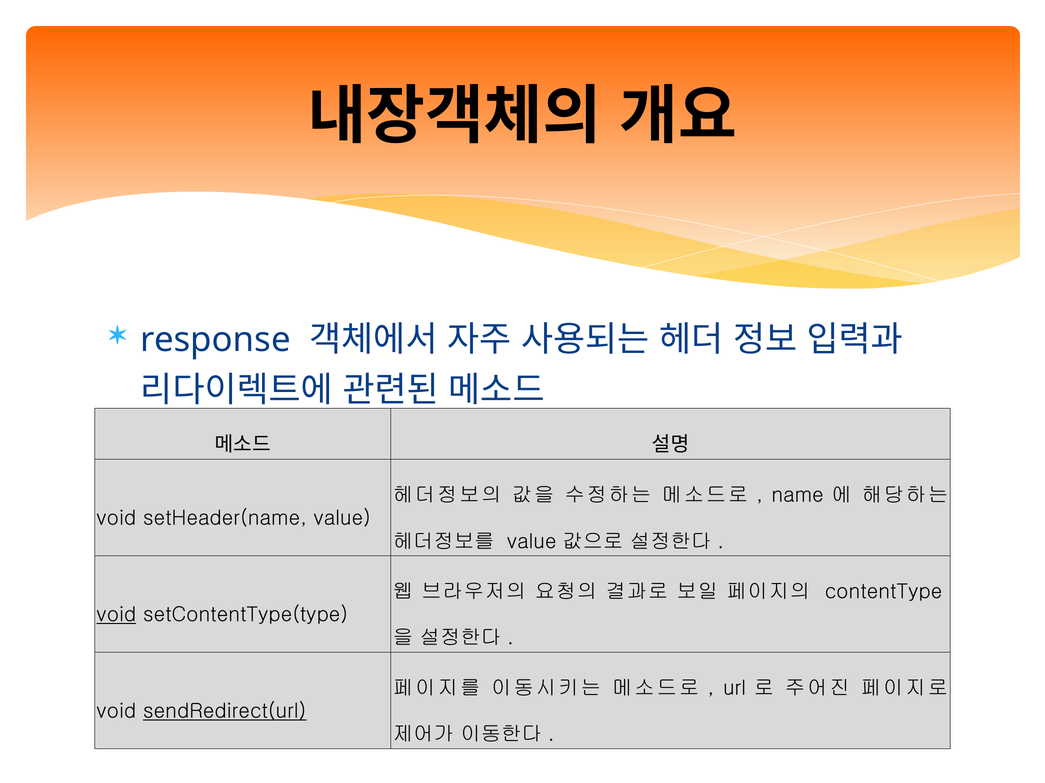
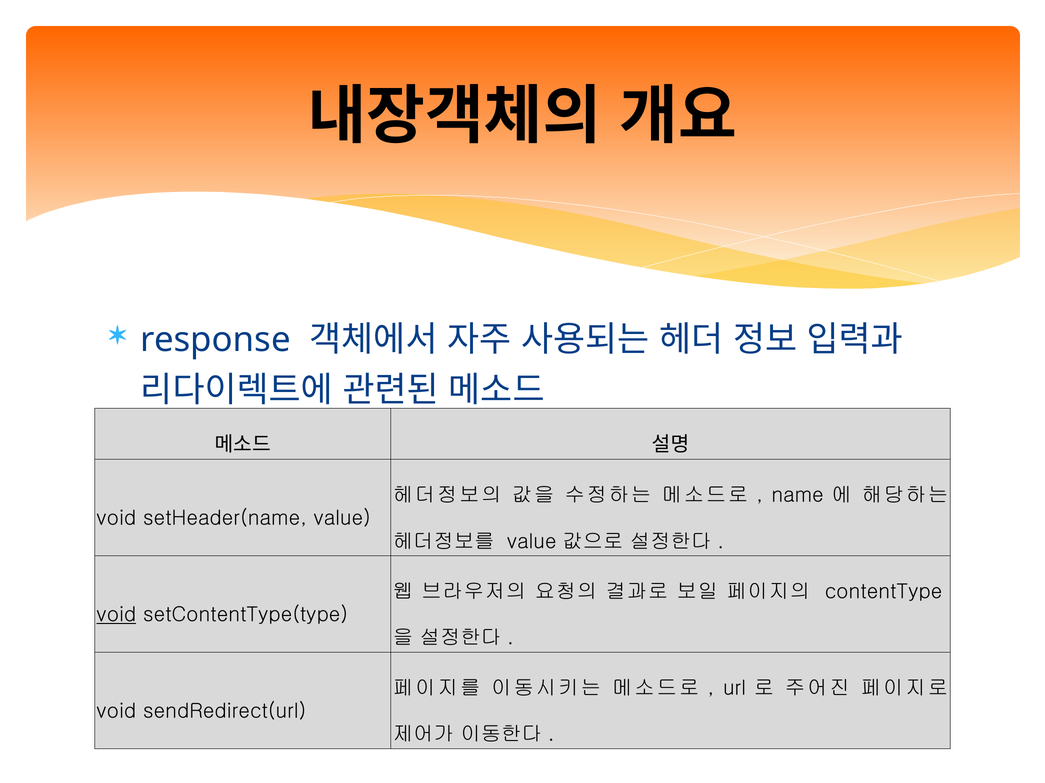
sendRedirect(url underline: present -> none (225, 712)
